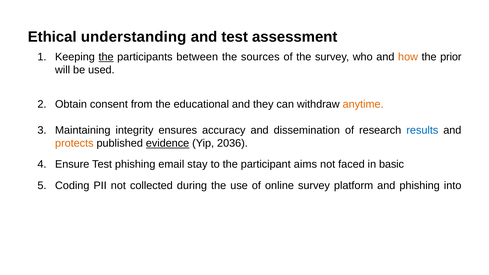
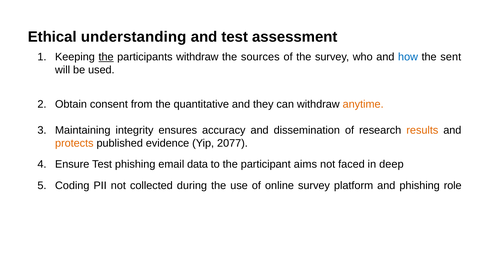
participants between: between -> withdraw (197, 57)
how colour: orange -> blue (408, 57)
prior: prior -> sent (451, 57)
educational: educational -> quantitative (201, 104)
results colour: blue -> orange (422, 130)
evidence underline: present -> none (168, 143)
2036: 2036 -> 2077 (232, 143)
stay: stay -> data (198, 164)
basic: basic -> deep (391, 164)
into: into -> role (453, 186)
